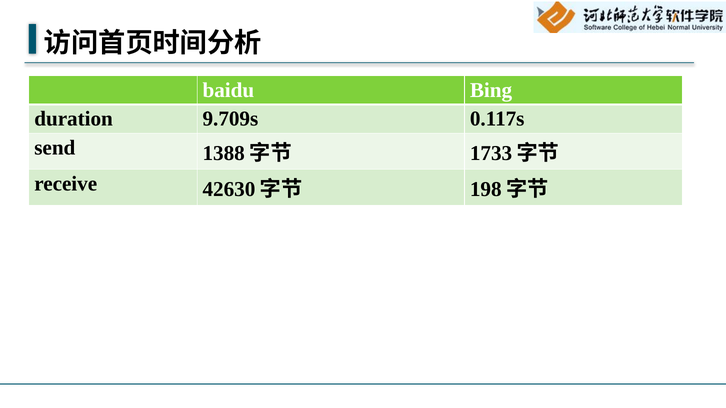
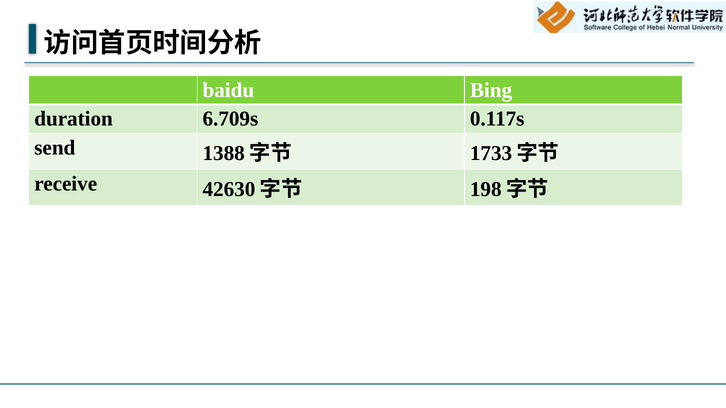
9.709s: 9.709s -> 6.709s (230, 119)
